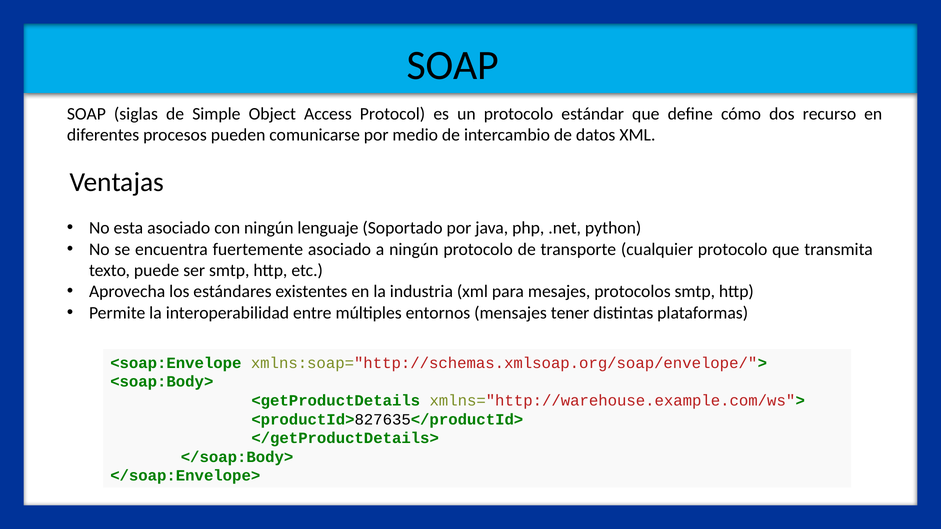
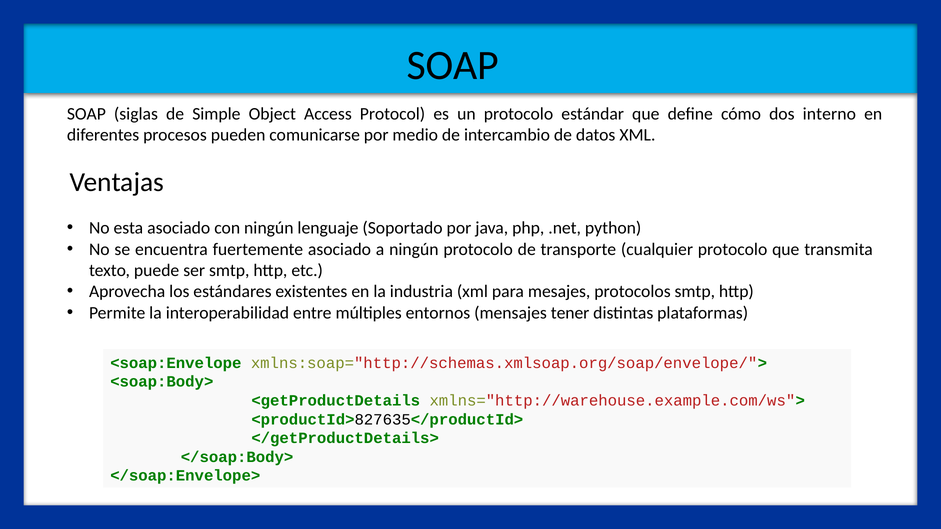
recurso: recurso -> interno (829, 114)
